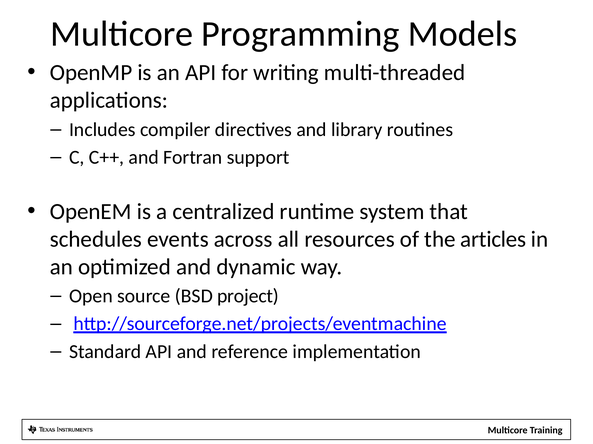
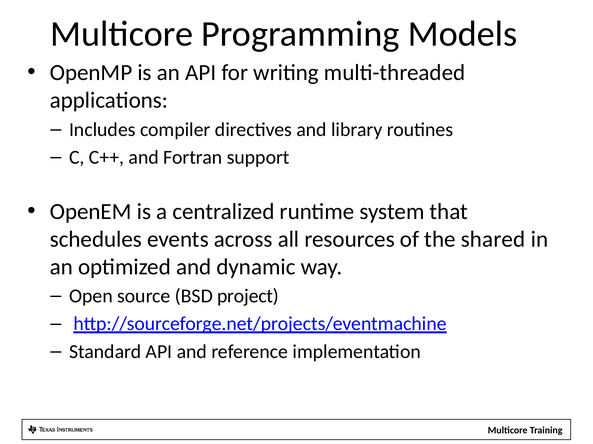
articles: articles -> shared (493, 240)
